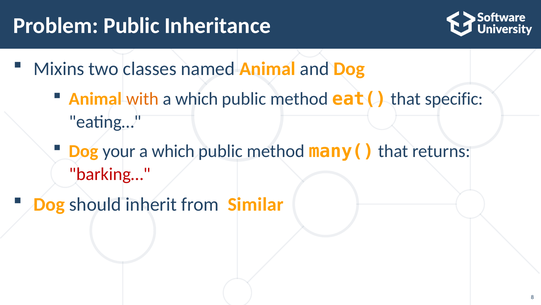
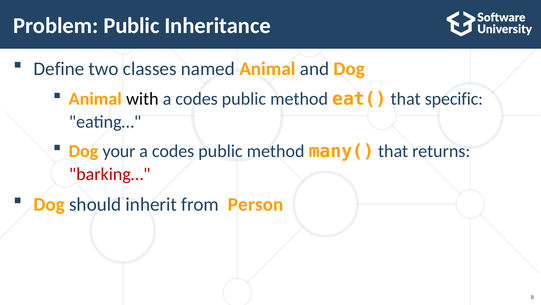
Mixins: Mixins -> Define (59, 69)
with colour: orange -> black (142, 99)
which: which -> codes (197, 99)
which: which -> codes (173, 151)
Similar: Similar -> Person (256, 204)
